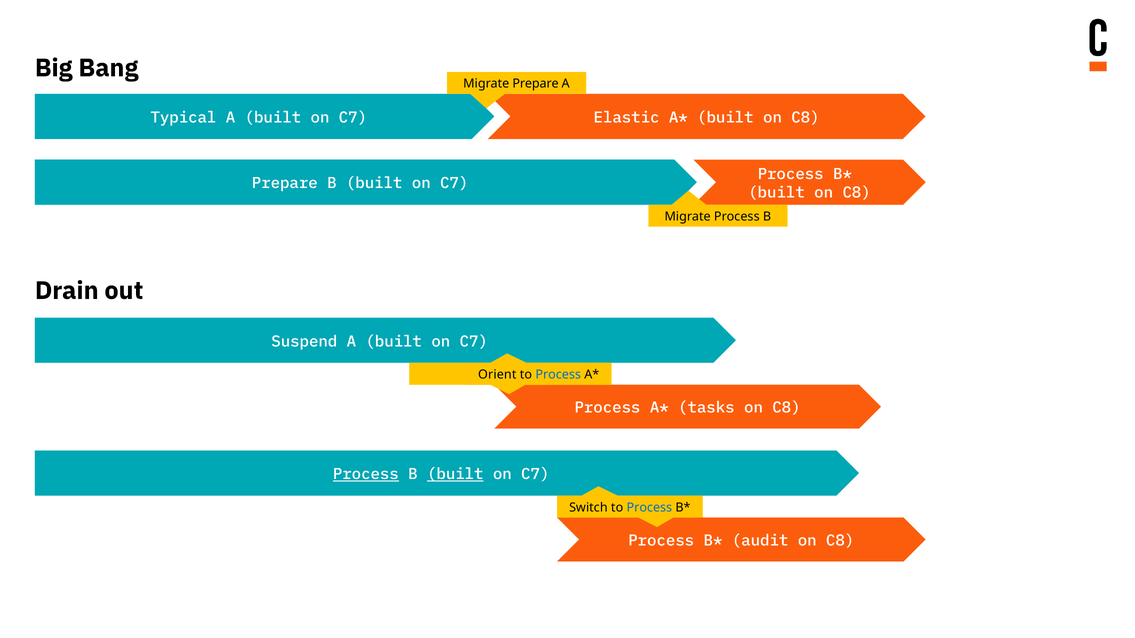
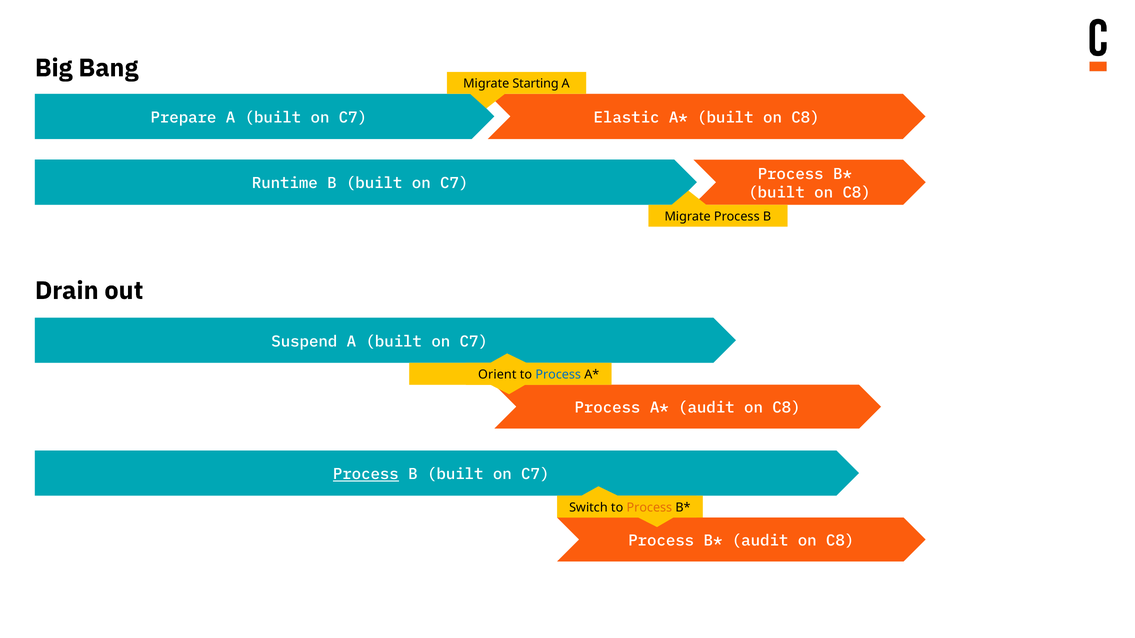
Migrate Prepare: Prepare -> Starting (536, 84)
Typical: Typical -> Prepare (183, 118)
Prepare: Prepare -> Runtime (285, 183)
tasks: tasks -> audit (706, 408)
built underline: present -> none (455, 475)
Process colour: blue -> orange (649, 508)
